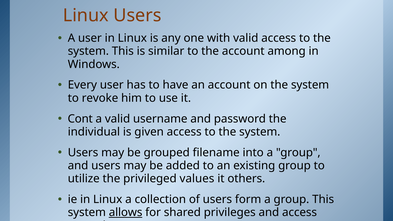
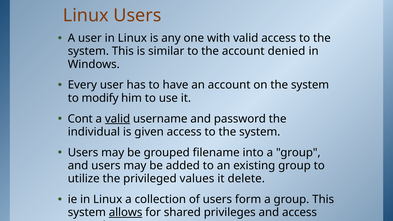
among: among -> denied (287, 51)
revoke: revoke -> modify (100, 98)
valid underline: none -> present (118, 119)
others: others -> delete (246, 179)
